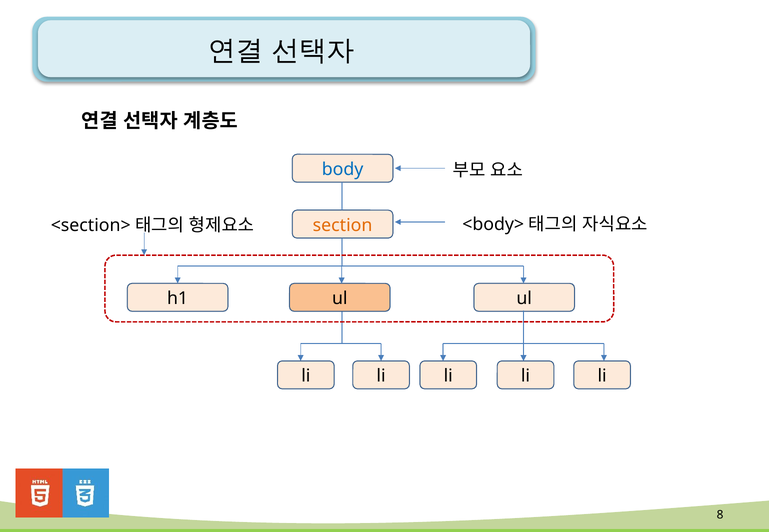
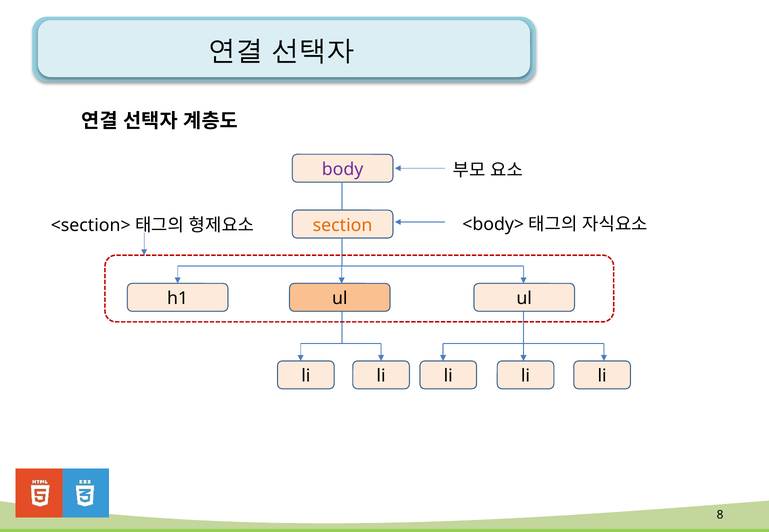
body colour: blue -> purple (343, 170)
